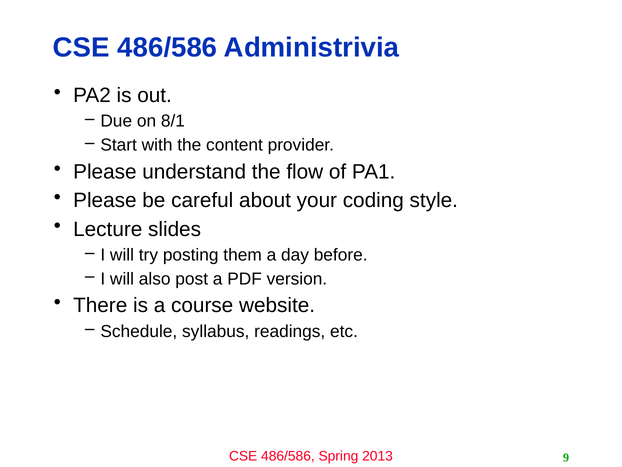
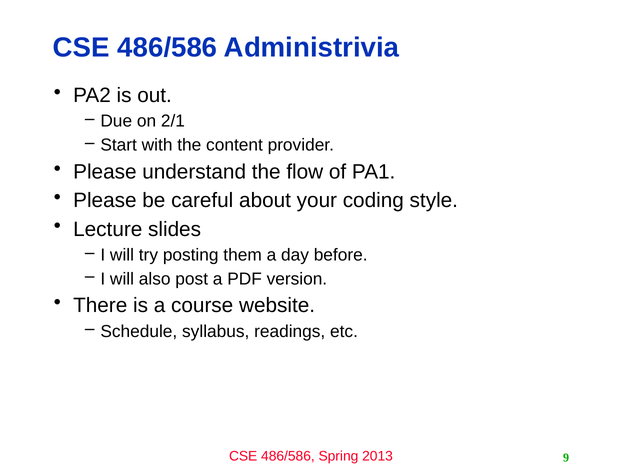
8/1: 8/1 -> 2/1 (173, 121)
